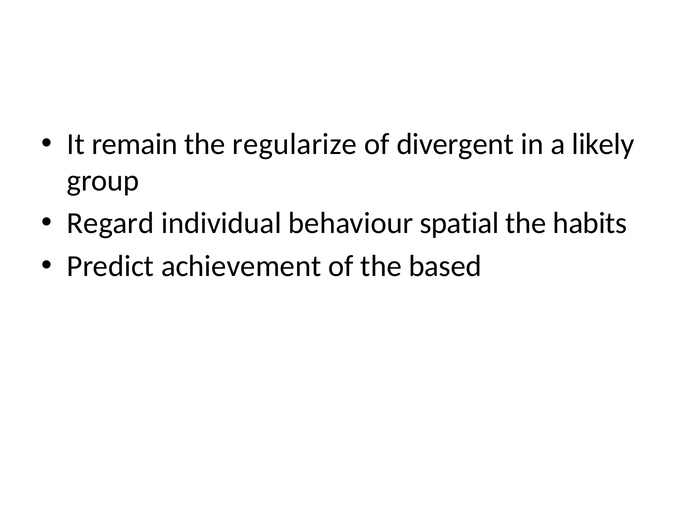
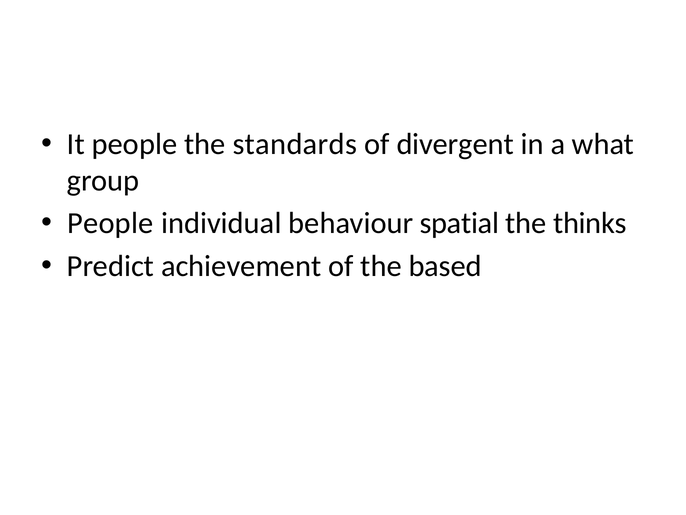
It remain: remain -> people (134, 144)
regularize: regularize -> standards (295, 144)
likely: likely -> what (603, 144)
Regard: Regard -> People (110, 223)
habits: habits -> thinks (590, 223)
